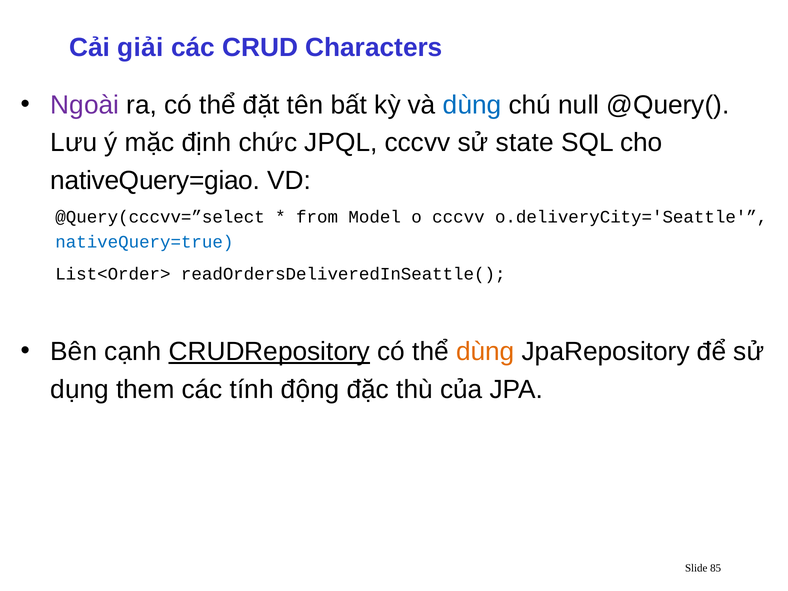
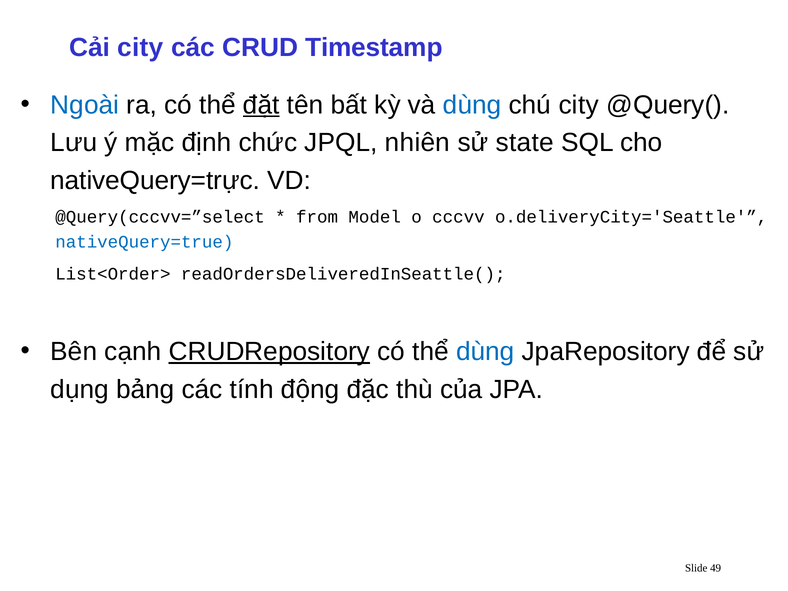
Cải giải: giải -> city (140, 48)
Characters: Characters -> Timestamp (374, 48)
Ngoài colour: purple -> blue (85, 105)
đặt underline: none -> present (261, 105)
chú null: null -> city (579, 105)
JPQL cccvv: cccvv -> nhiên (417, 143)
nativeQuery=giao: nativeQuery=giao -> nativeQuery=trực (155, 180)
dùng colour: orange -> blue (485, 352)
them: them -> bảng (145, 390)
85: 85 -> 49 (716, 568)
